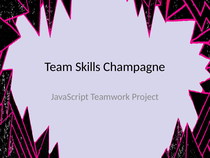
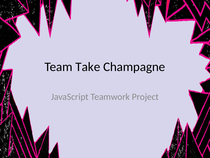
Skills: Skills -> Take (88, 67)
